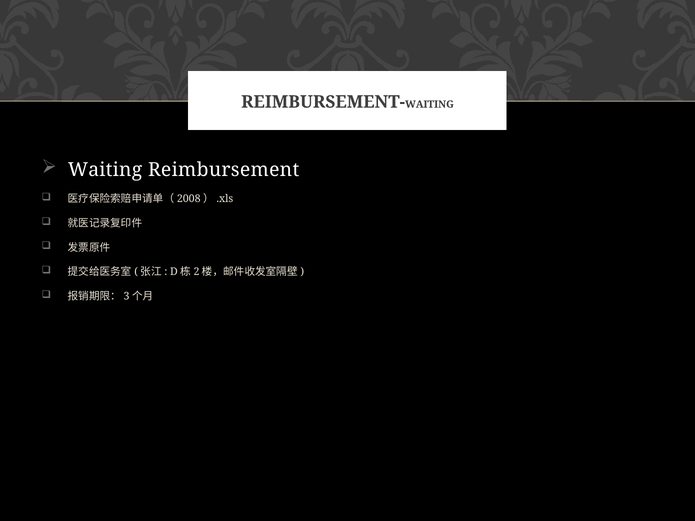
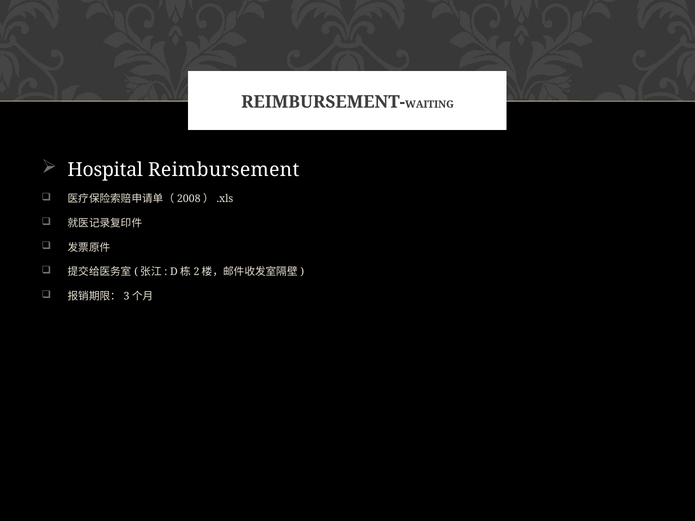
Waiting: Waiting -> Hospital (105, 170)
